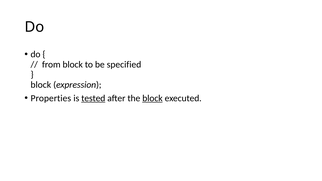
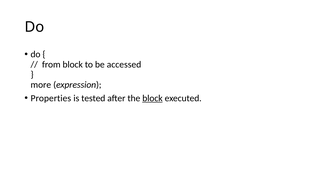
specified: specified -> accessed (124, 65)
block: block -> more (41, 85)
tested underline: present -> none (93, 98)
